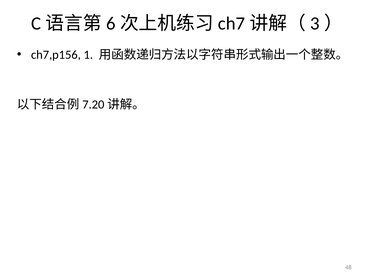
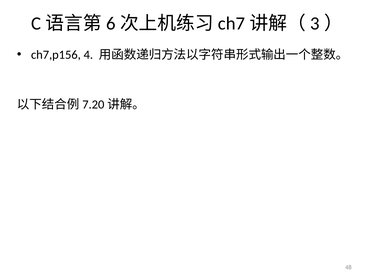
1: 1 -> 4 (88, 55)
